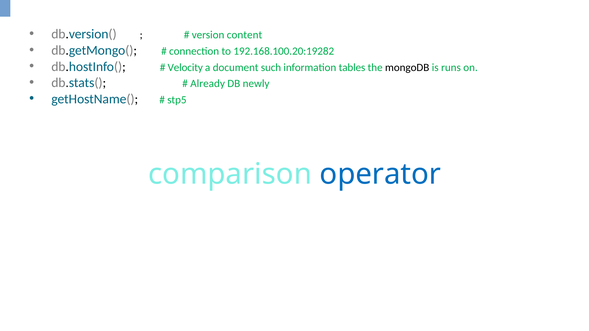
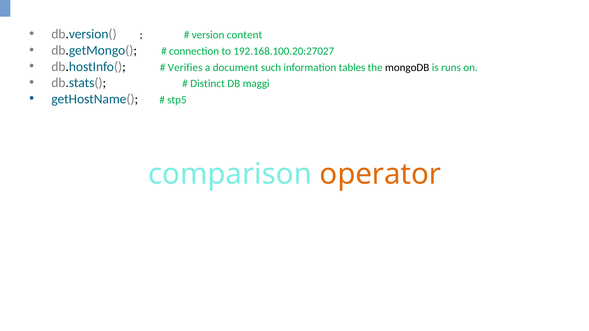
192.168.100.20:19282: 192.168.100.20:19282 -> 192.168.100.20:27027 (284, 51)
Velocity: Velocity -> Verifies (185, 67)
Already: Already -> Distinct (208, 84)
newly: newly -> maggi (256, 84)
operator colour: blue -> orange (380, 174)
